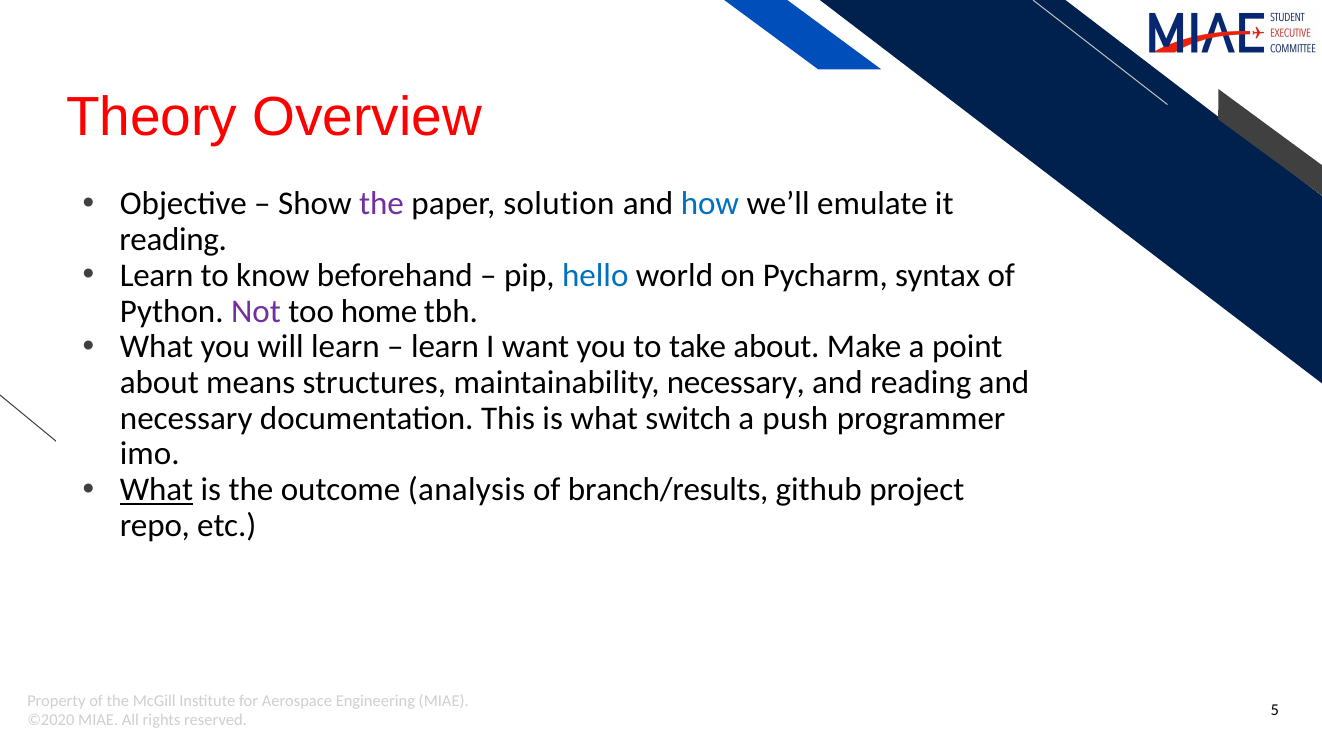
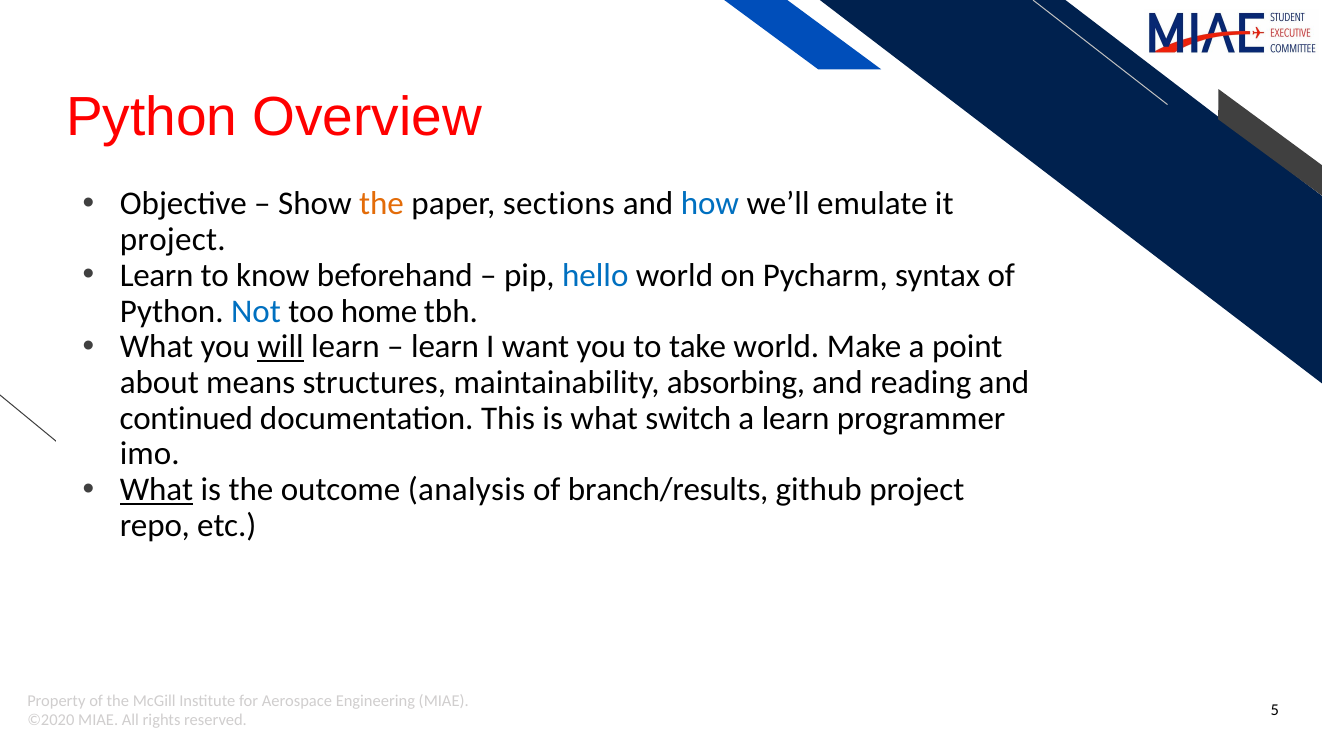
Theory: Theory -> Python (152, 117)
the colour: purple -> orange (382, 204)
solution: solution -> sections (559, 204)
reading: reading -> project (173, 240)
Not colour: purple -> blue (256, 311)
will underline: none -> present (281, 347)
take about: about -> world (776, 347)
maintainability necessary: necessary -> absorbing (736, 382)
necessary: necessary -> continued (186, 418)
a push: push -> learn (796, 418)
